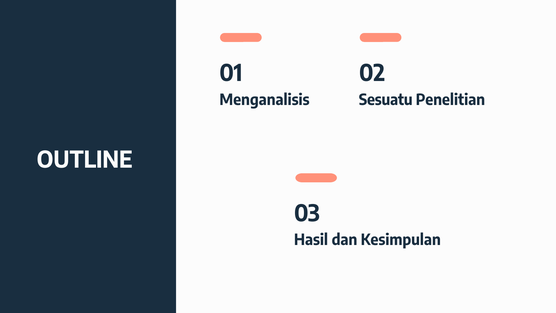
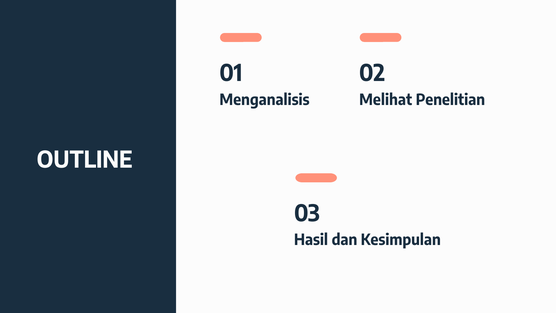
Sesuatu: Sesuatu -> Melihat (386, 100)
